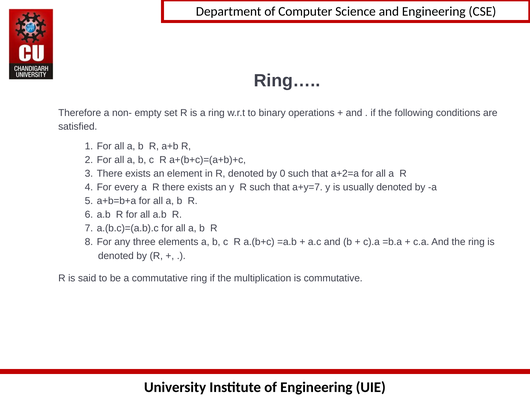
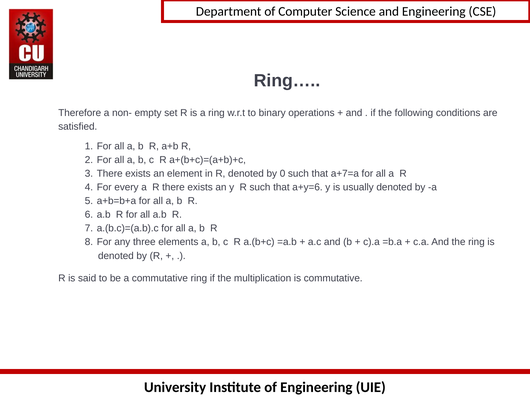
a+2=a: a+2=a -> a+7=a (345, 173)
a+y=7: a+y=7 -> a+y=6 (307, 187)
